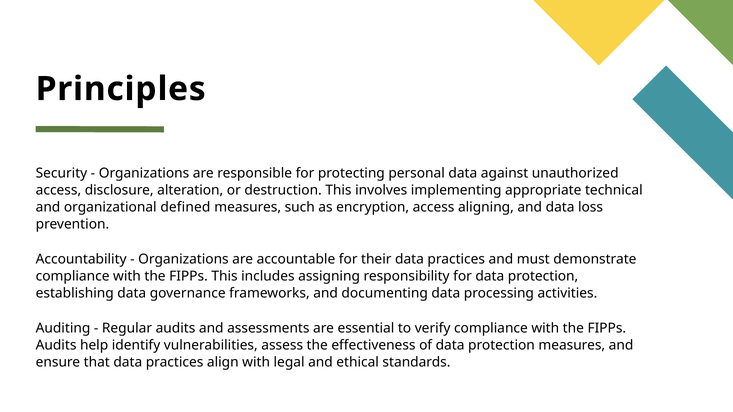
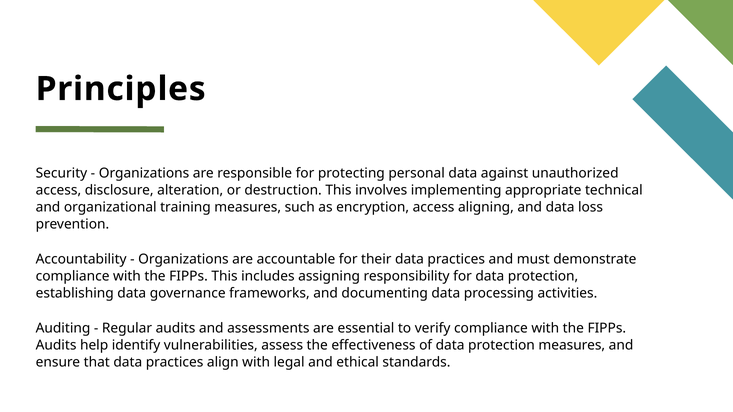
defined: defined -> training (185, 208)
